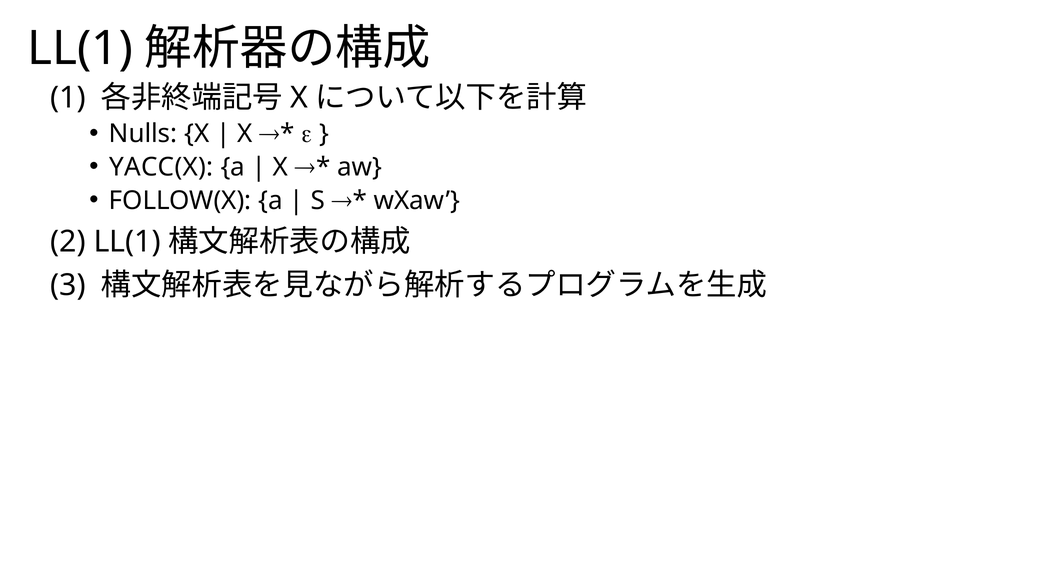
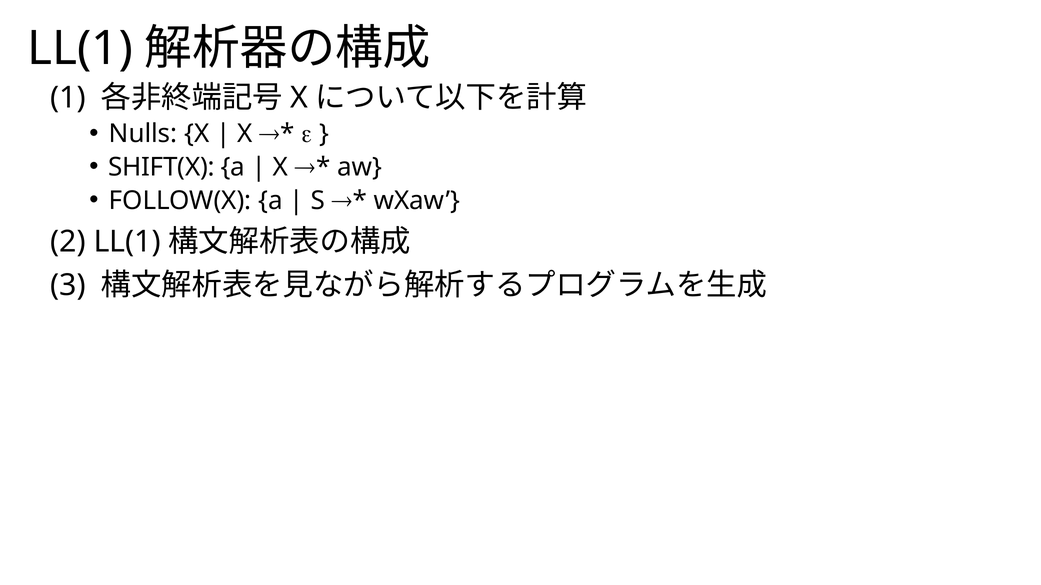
YACC(X: YACC(X -> SHIFT(X (161, 167)
